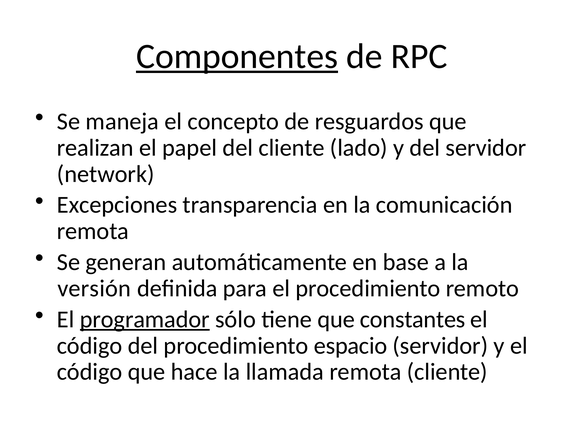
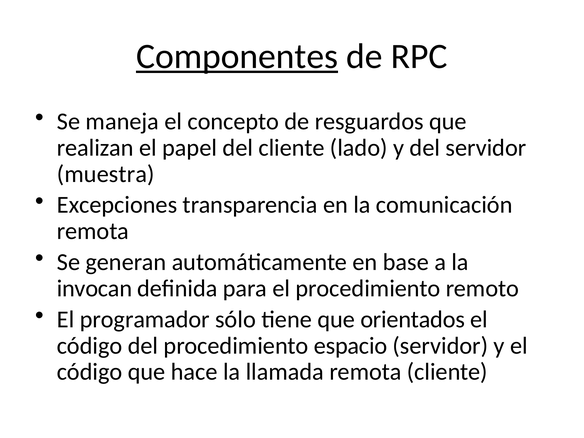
network: network -> muestra (106, 174)
versión: versión -> invocan (94, 288)
programador underline: present -> none (145, 319)
constantes: constantes -> orientados (413, 319)
